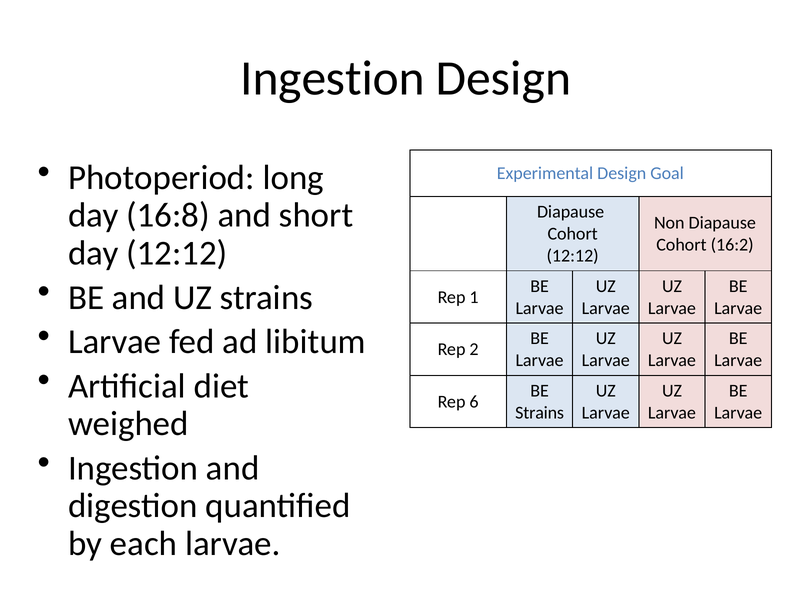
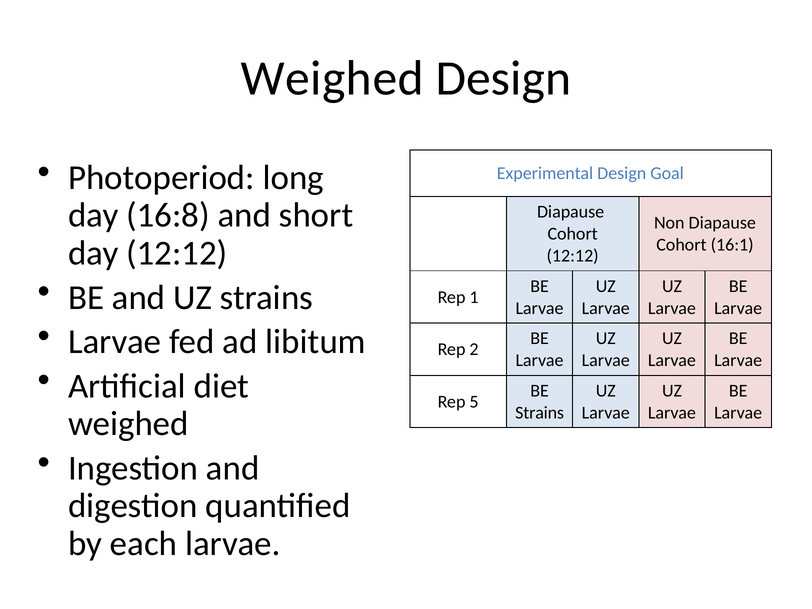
Ingestion: Ingestion -> Weighed (332, 79)
16:2: 16:2 -> 16:1 (732, 245)
6: 6 -> 5 (474, 402)
